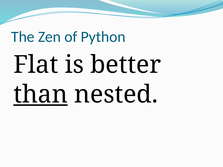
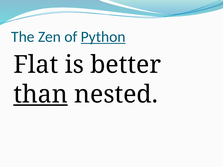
Python underline: none -> present (103, 37)
